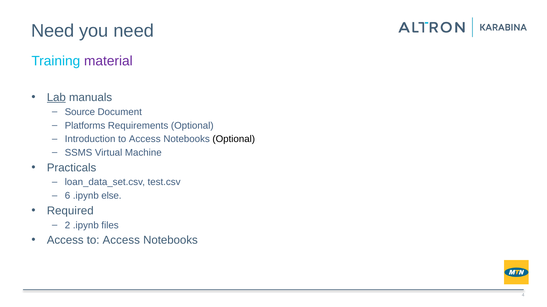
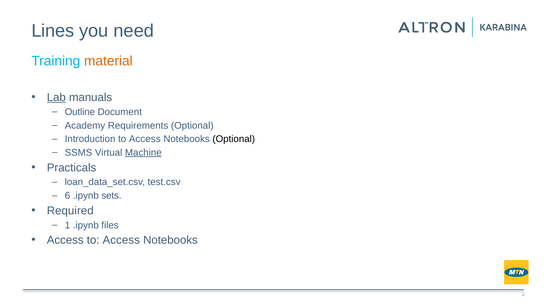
Need: Need -> Lines (53, 31)
material colour: purple -> orange (108, 61)
Source: Source -> Outline (80, 112)
Platforms: Platforms -> Academy (85, 126)
Machine underline: none -> present (143, 153)
else: else -> sets (111, 196)
2: 2 -> 1 (67, 226)
